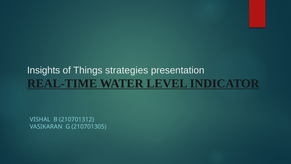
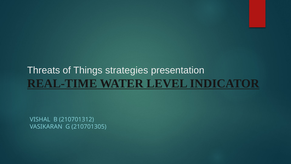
Insights: Insights -> Threats (44, 70)
